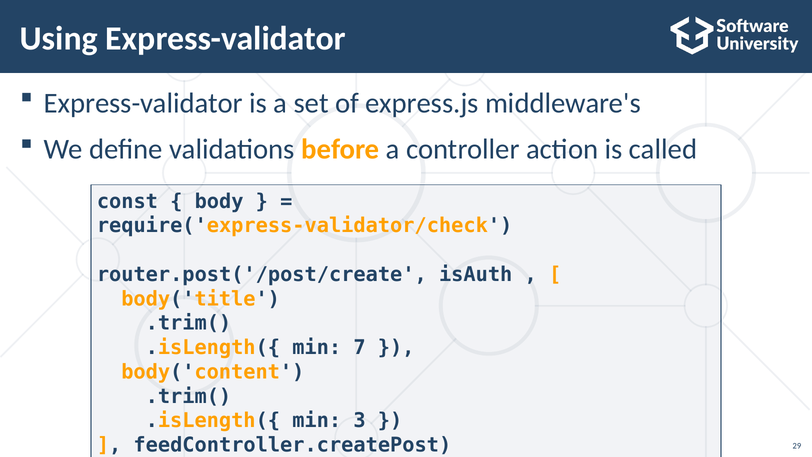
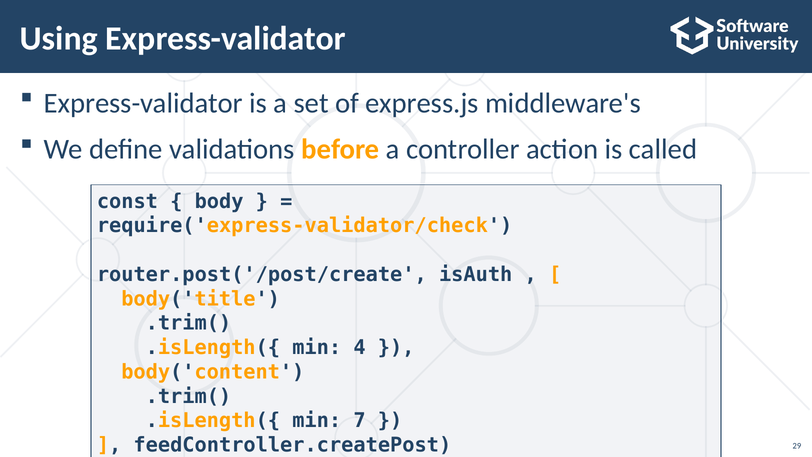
7: 7 -> 4 (360, 347)
3: 3 -> 7 (360, 421)
